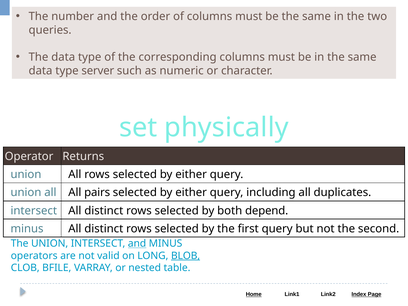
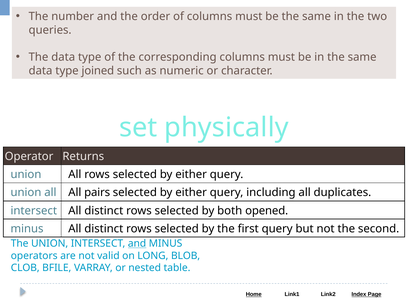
server: server -> joined (98, 71)
depend: depend -> opened (267, 211)
BLOB underline: present -> none (186, 256)
